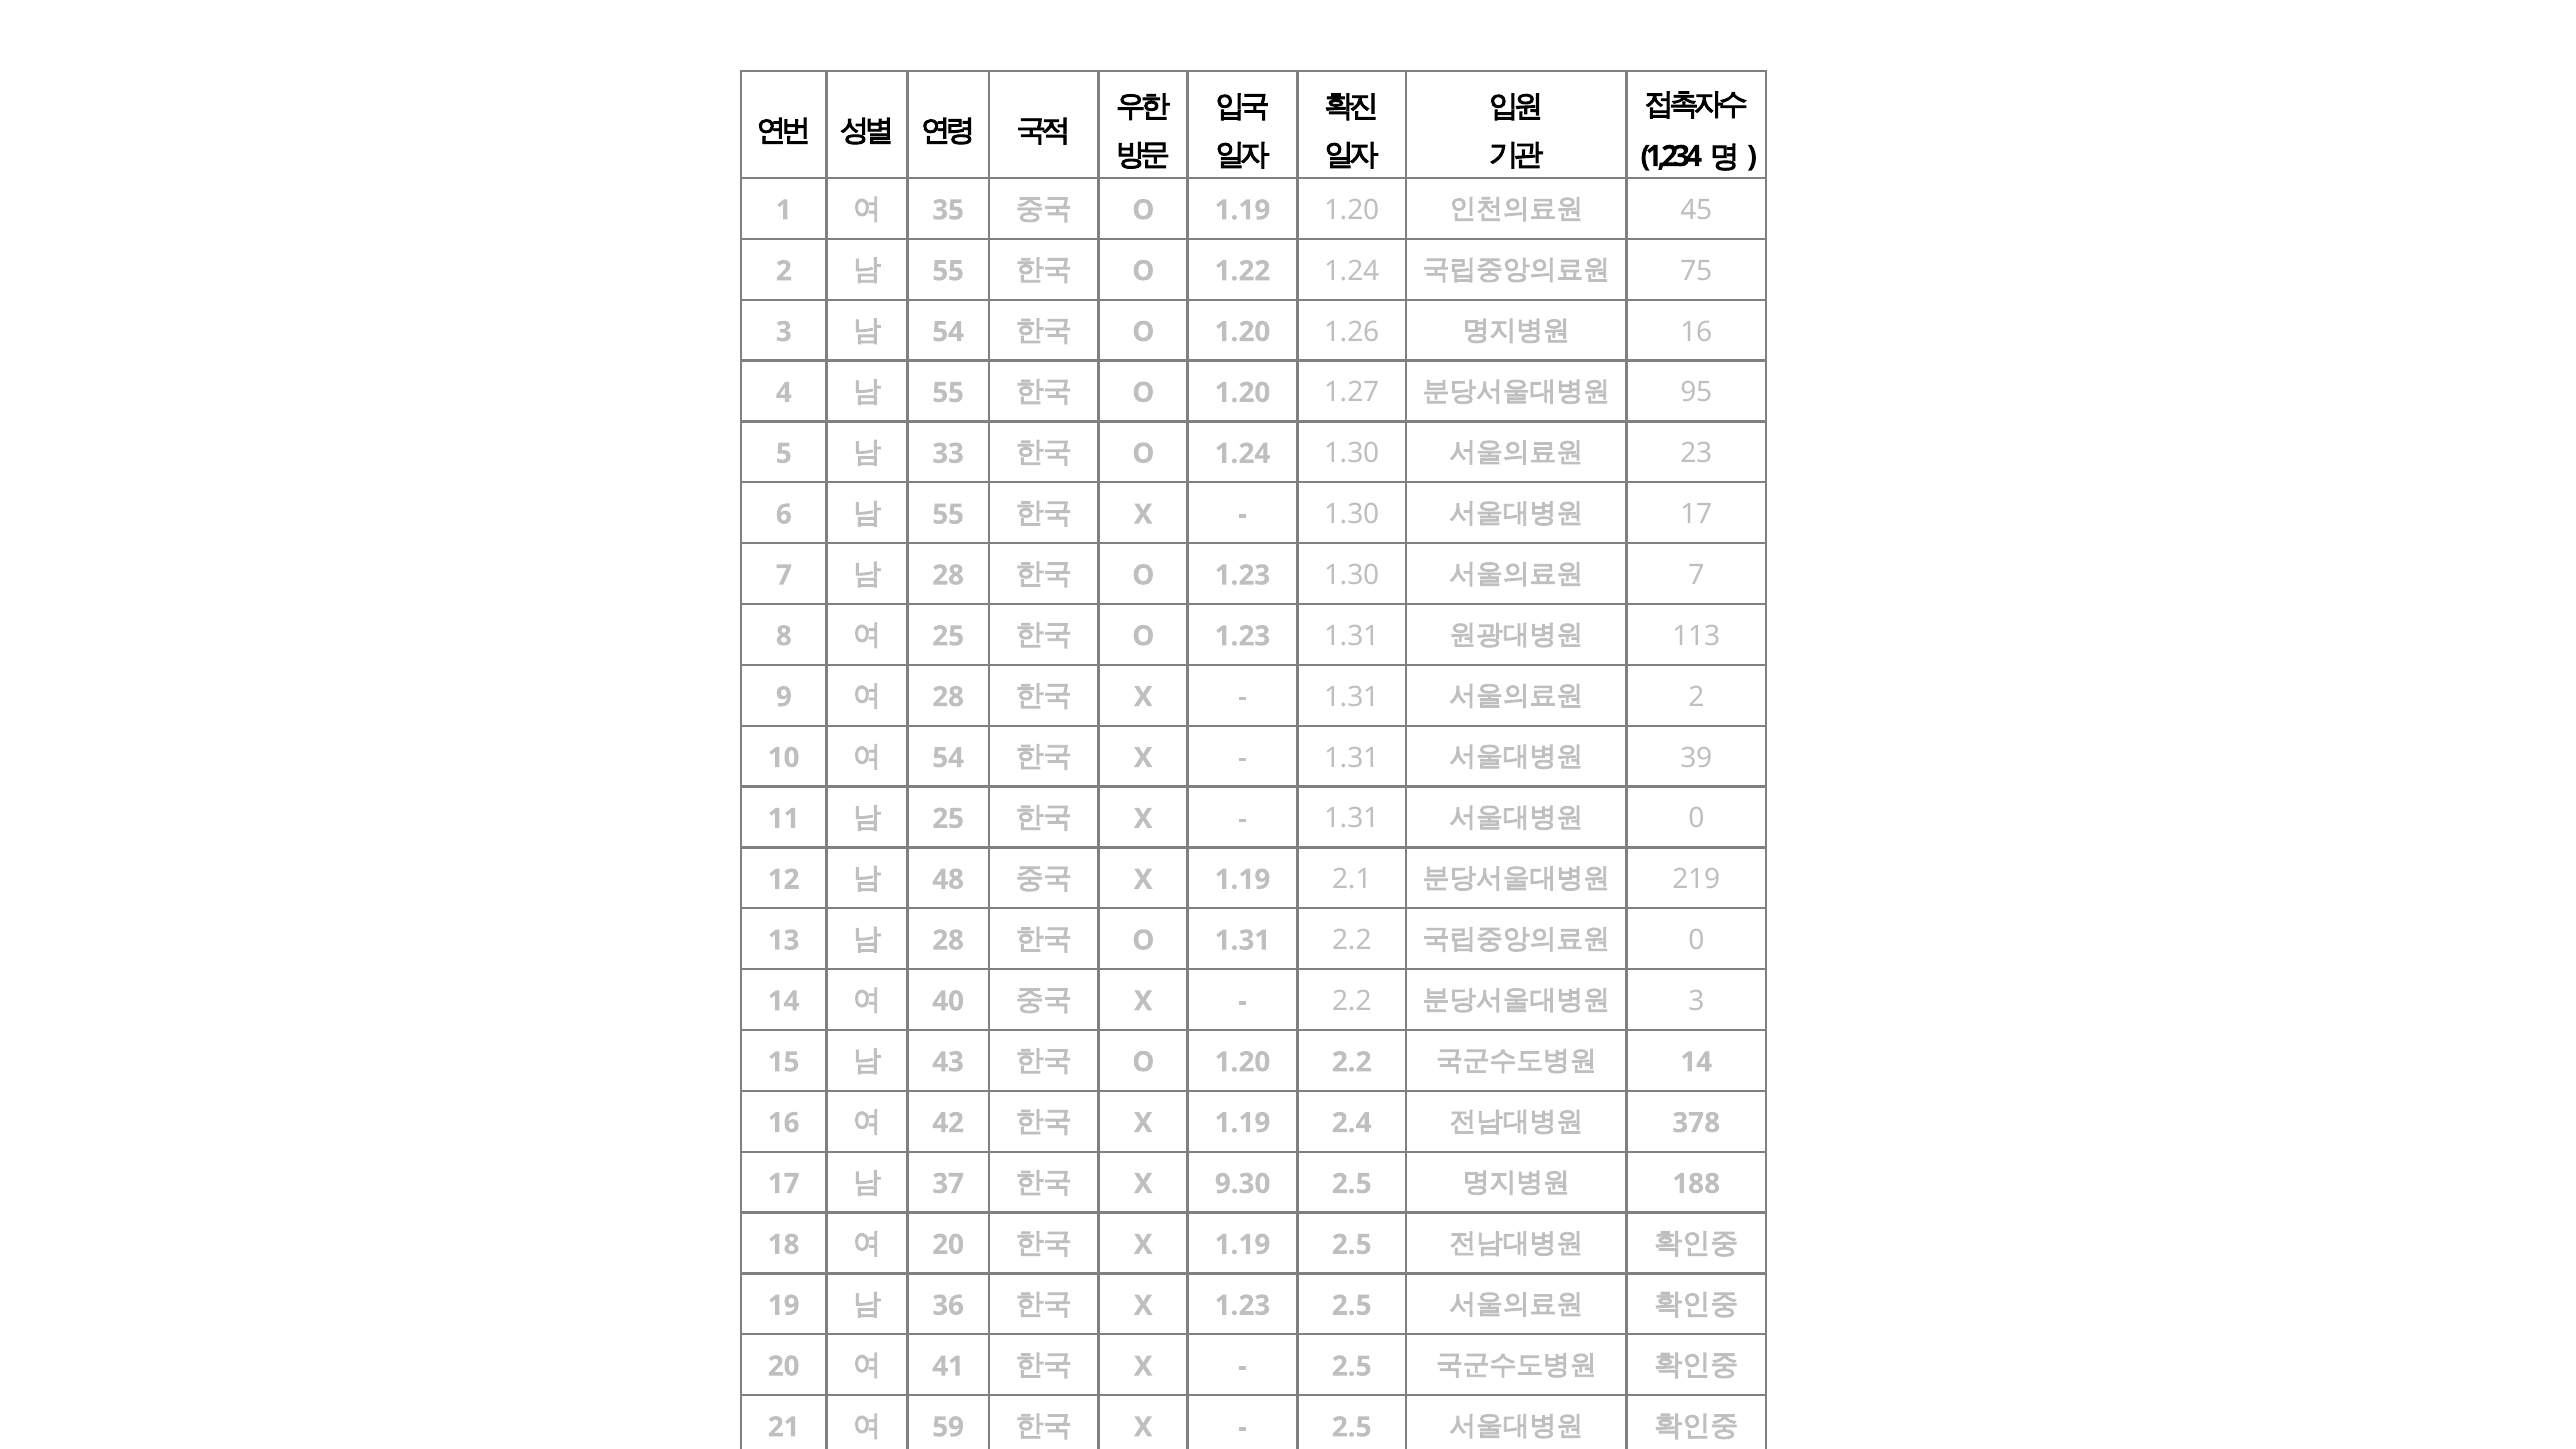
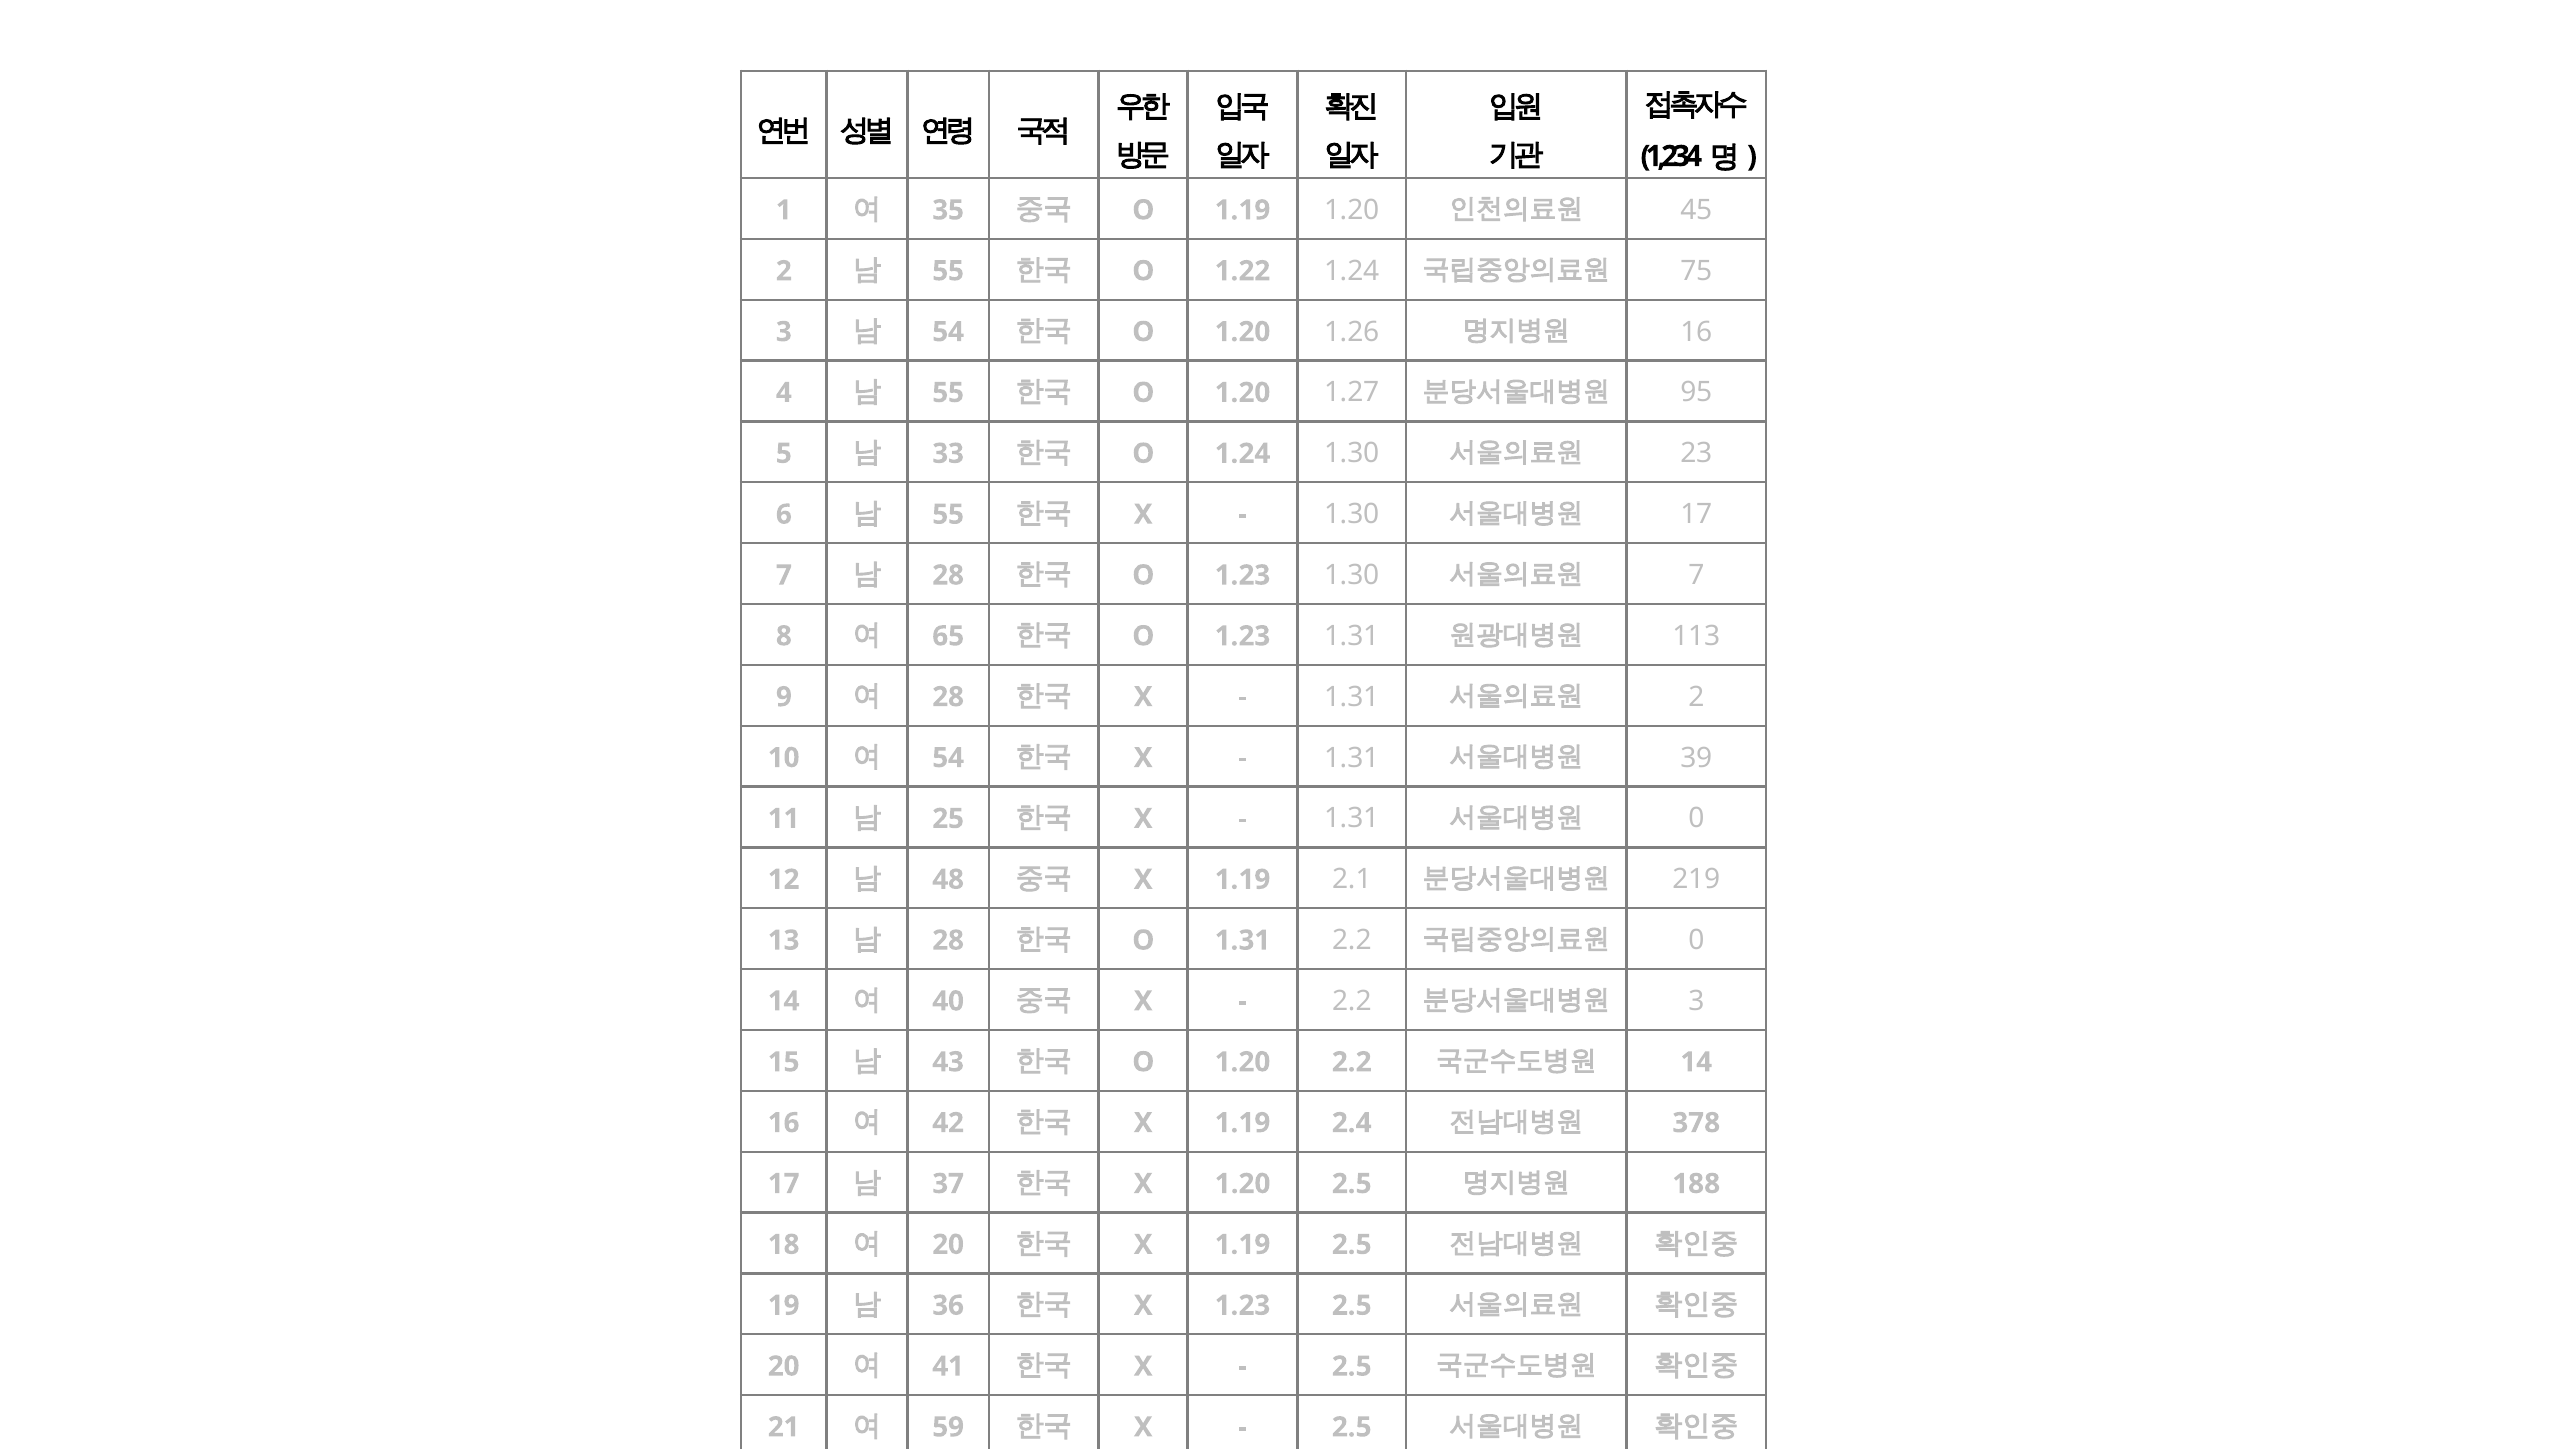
25: 25 -> 65 (948, 636)
X 9.30: 9.30 -> 1.20 (1243, 1184)
